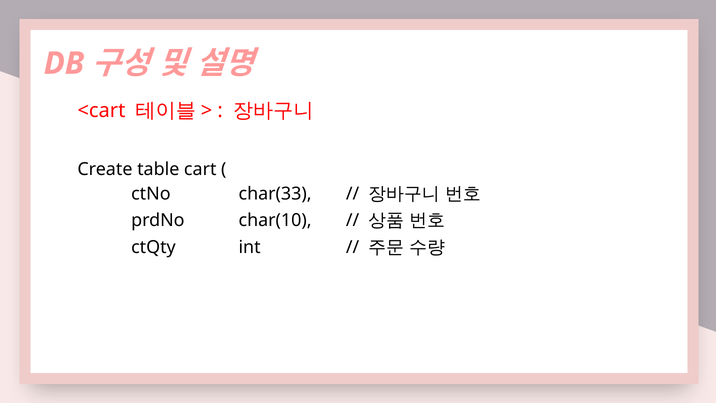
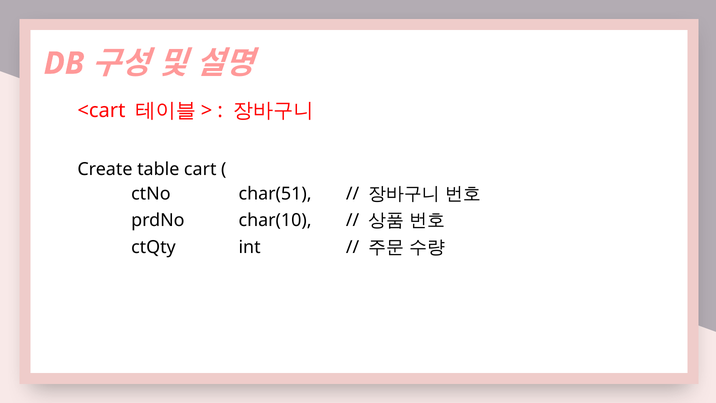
char(33: char(33 -> char(51 (275, 194)
